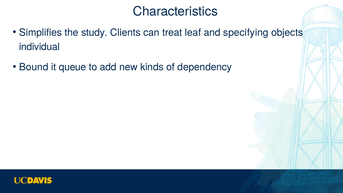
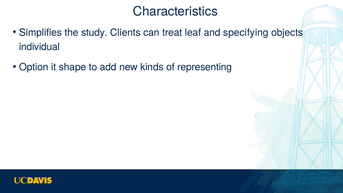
Bound: Bound -> Option (34, 67)
queue: queue -> shape (73, 67)
dependency: dependency -> representing (205, 67)
